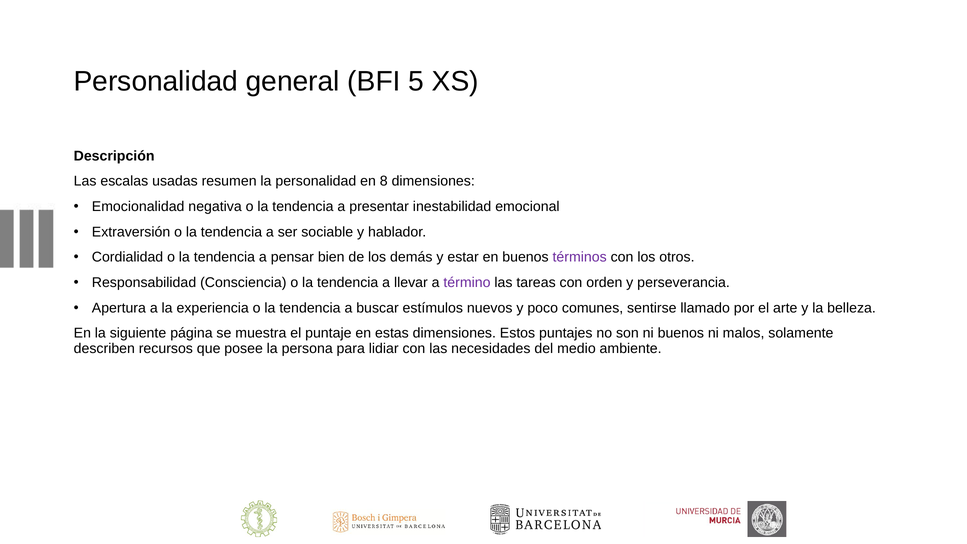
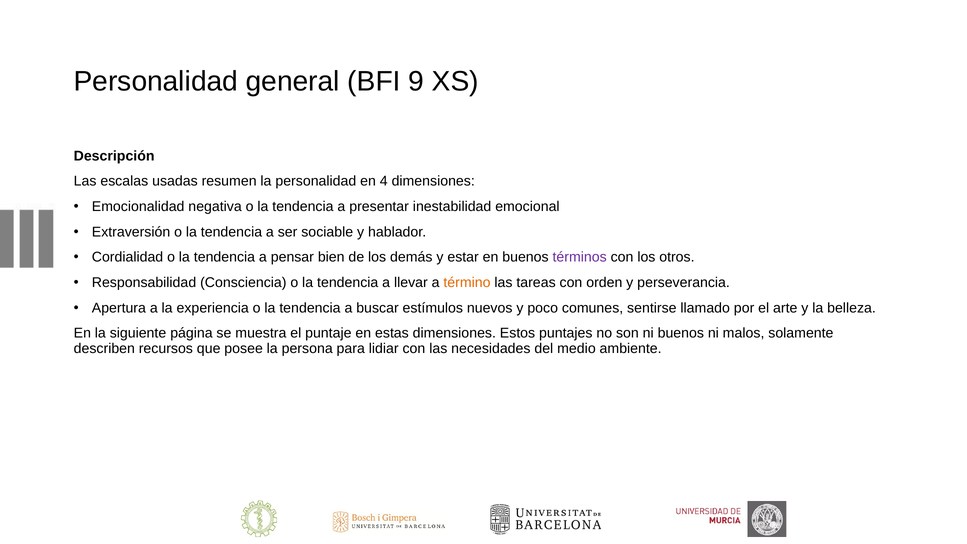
5: 5 -> 9 (416, 81)
8: 8 -> 4 (384, 181)
término colour: purple -> orange (467, 283)
